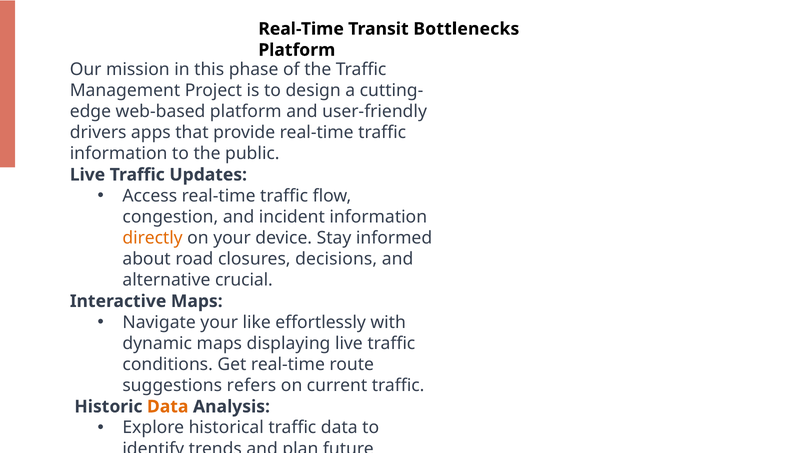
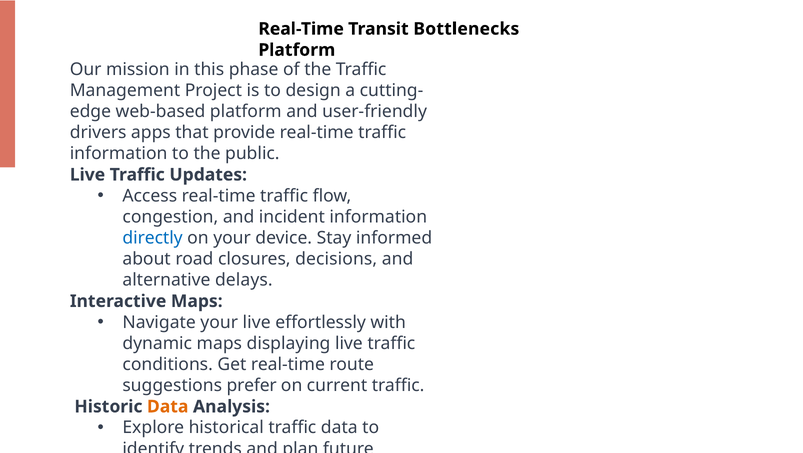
directly colour: orange -> blue (153, 238)
crucial: crucial -> delays (244, 280)
your like: like -> live (257, 322)
refers: refers -> prefer (252, 385)
